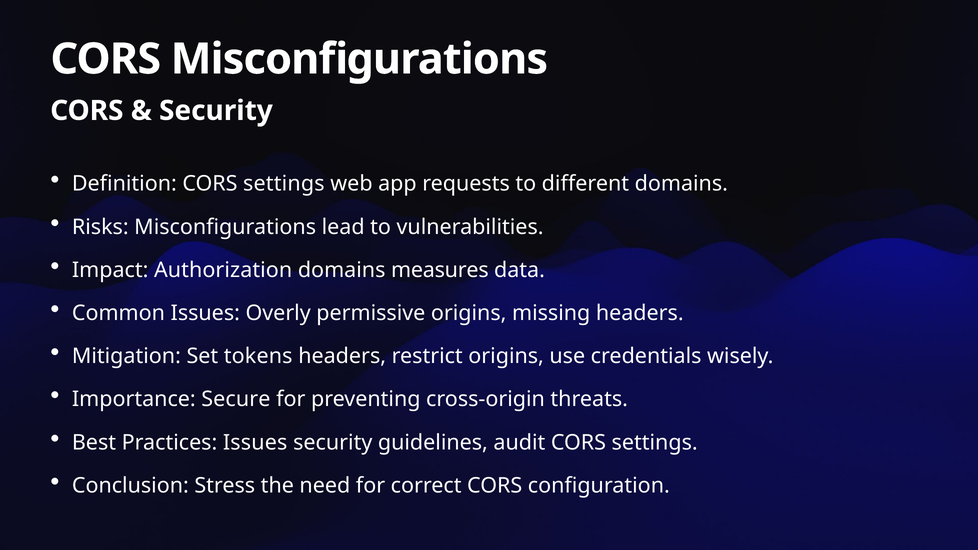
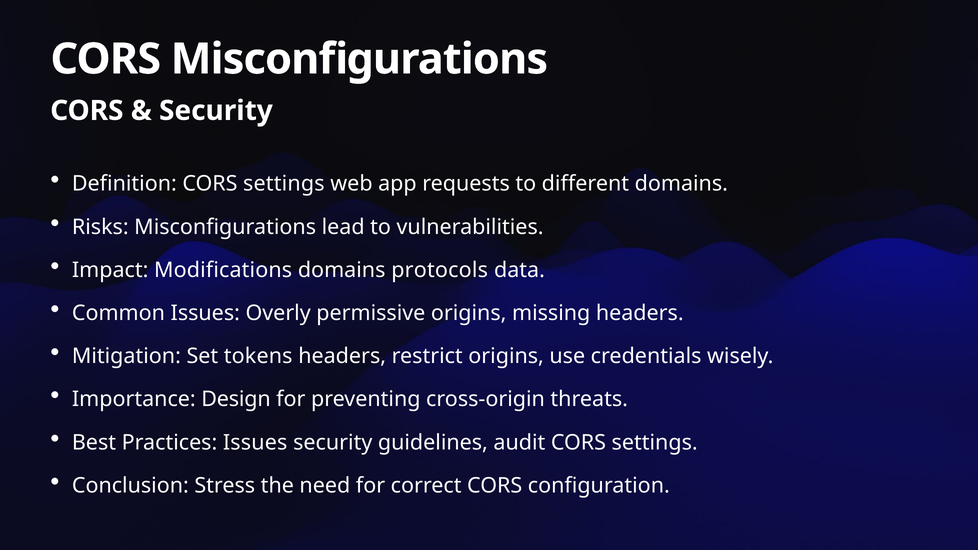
Authorization: Authorization -> Modifications (223, 270)
measures: measures -> protocols (440, 270)
Secure: Secure -> Design (236, 399)
